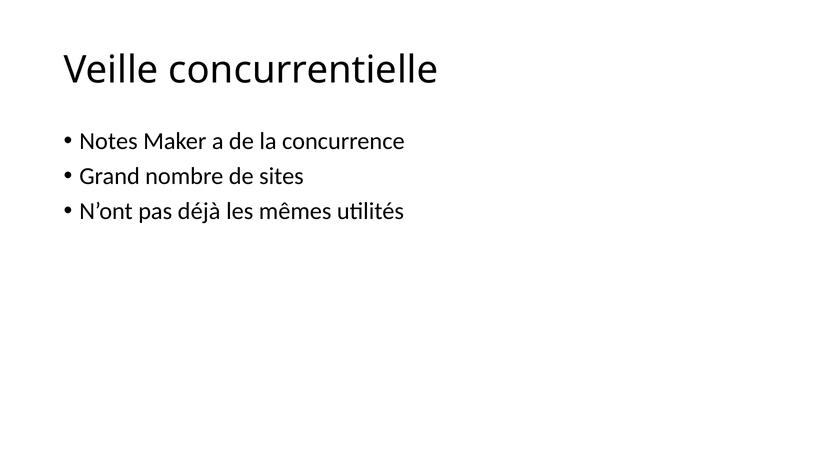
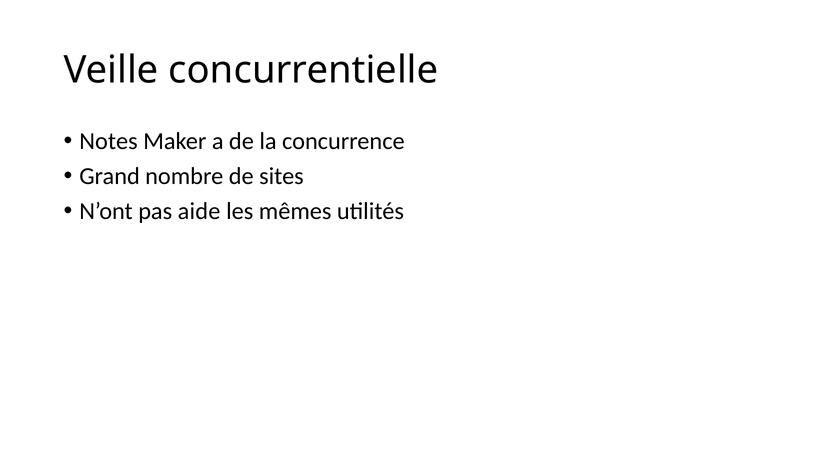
déjà: déjà -> aide (199, 211)
